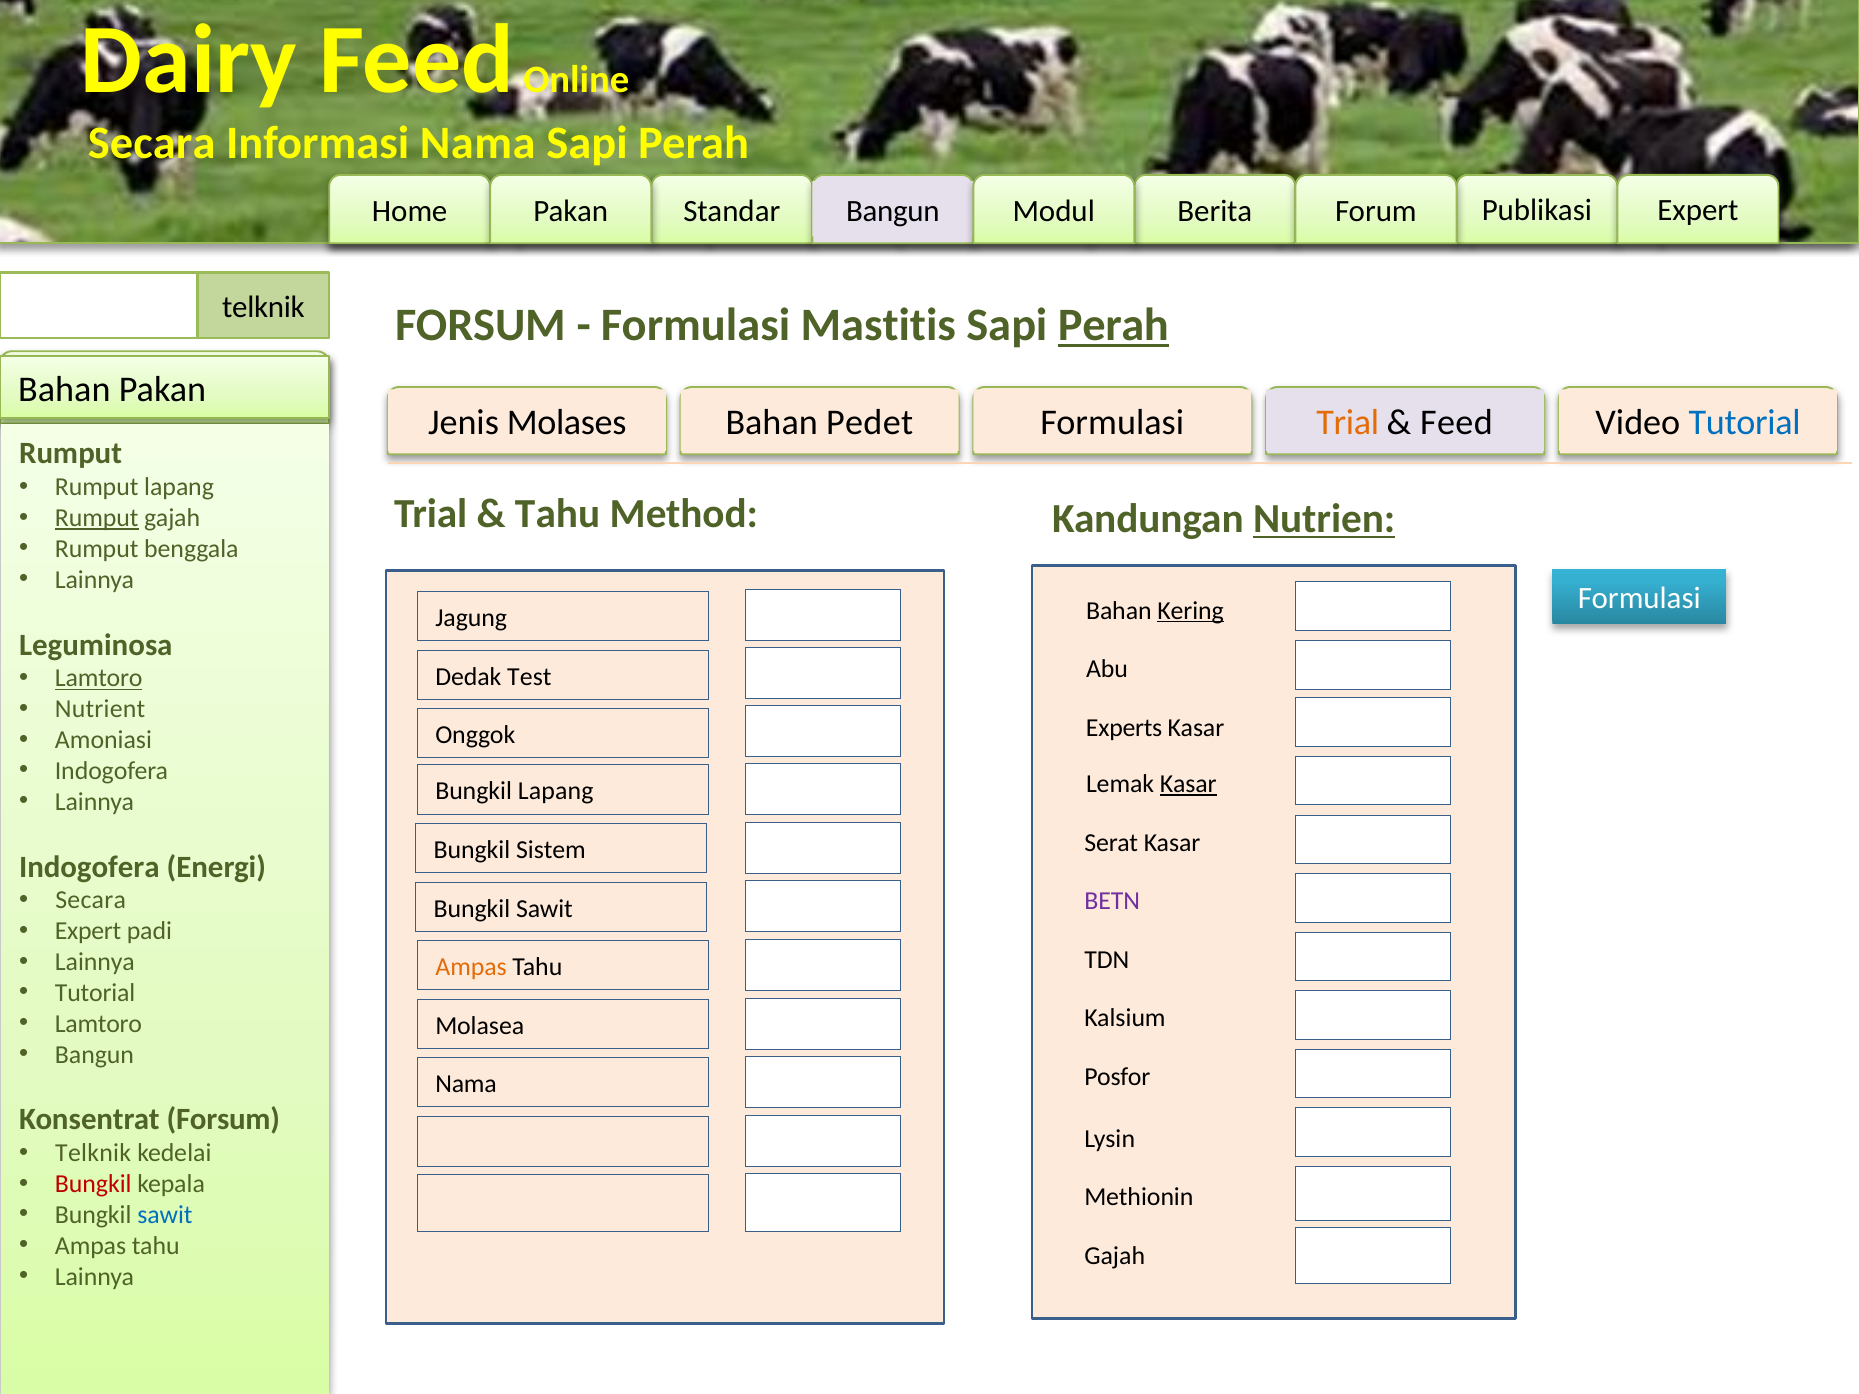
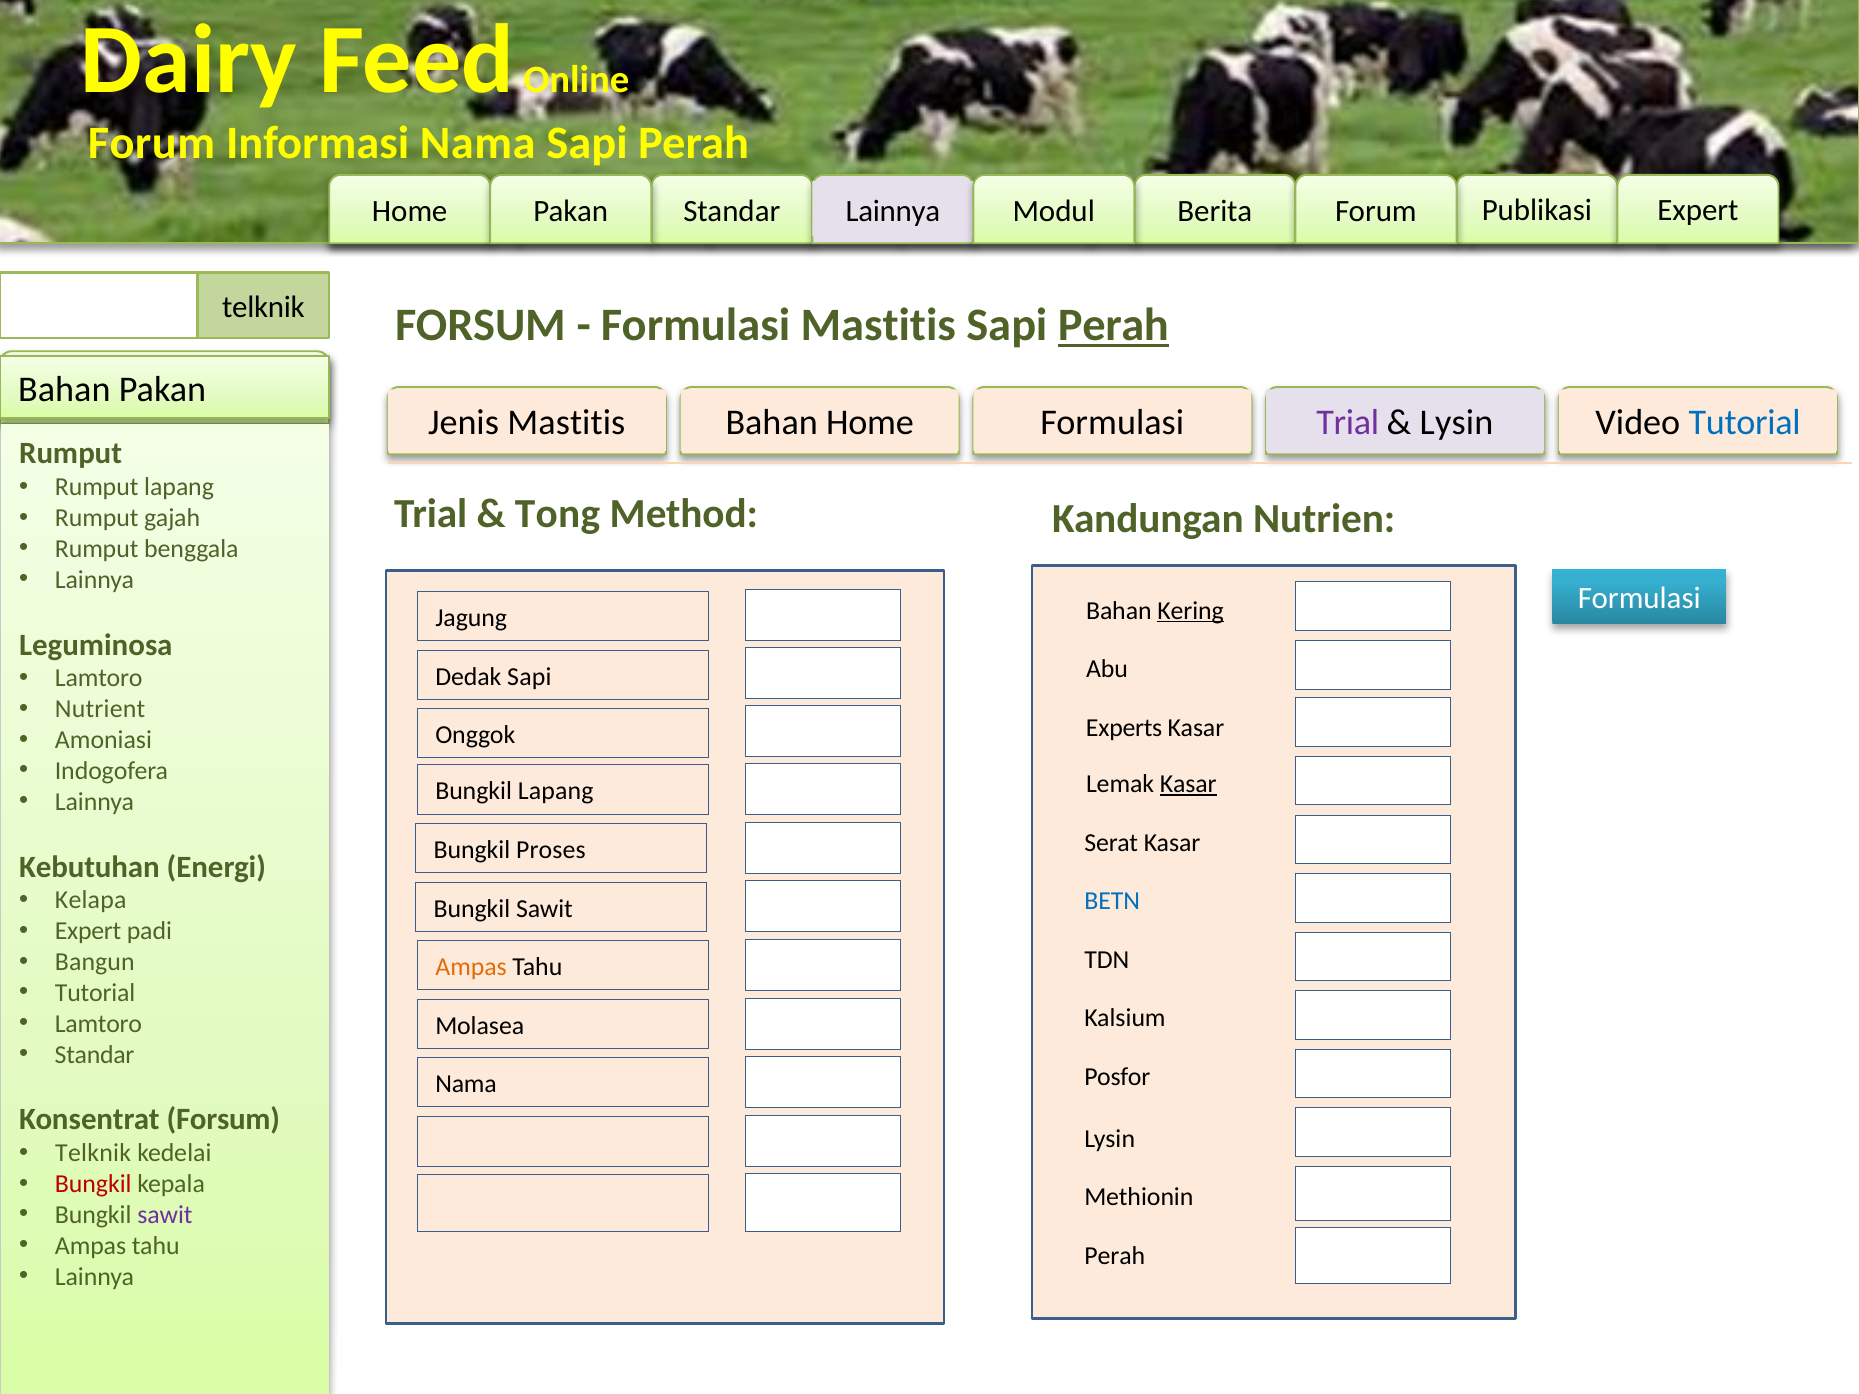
Secara: Secara -> Forum (151, 144)
Bangun: Bangun -> Lainnya (893, 211)
Jenis Molases: Molases -> Mastitis (566, 423)
Bahan Pedet: Pedet -> Home (870, 423)
Trial colour: orange -> purple (1348, 423)
Feed: Feed -> Lysin (1457, 423)
Tahu: Tahu -> Tong (558, 514)
Nutrien underline: present -> none (1324, 519)
Rumput underline: present -> none (97, 518)
Lamtoro underline: present -> none (99, 679)
Dedak Test: Test -> Sapi (529, 677)
Sistem: Sistem -> Proses (551, 850)
Indogofera: Indogofera -> Kebutuhan (89, 867)
Secara: Secara -> Kelapa (91, 901)
BETN colour: purple -> blue (1112, 901)
Lainnya: Lainnya -> Bangun (95, 962)
Bangun: Bangun -> Standar (95, 1055)
sawit colour: blue -> purple (165, 1215)
Gajah: Gajah -> Perah (1115, 1256)
